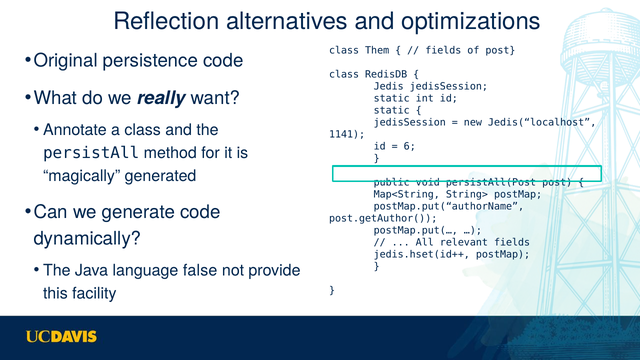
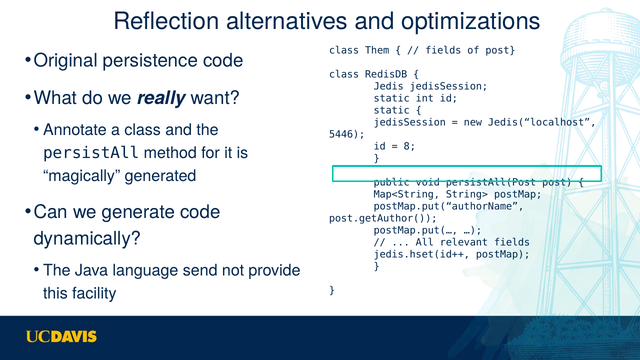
1141: 1141 -> 5446 (347, 134)
6: 6 -> 8 (410, 146)
false: false -> send (200, 271)
